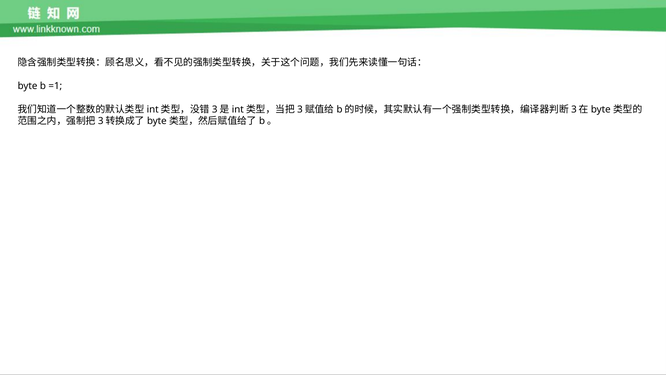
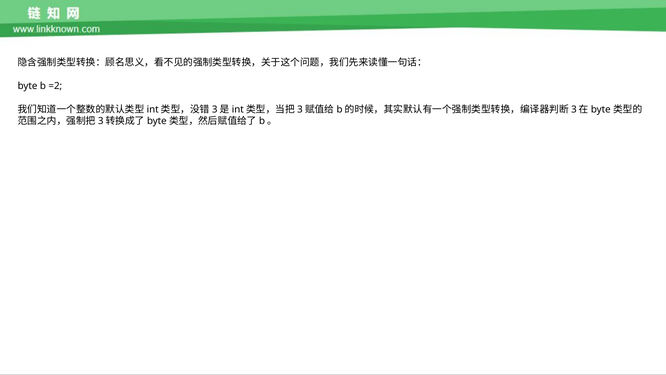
=1: =1 -> =2 (55, 86)
